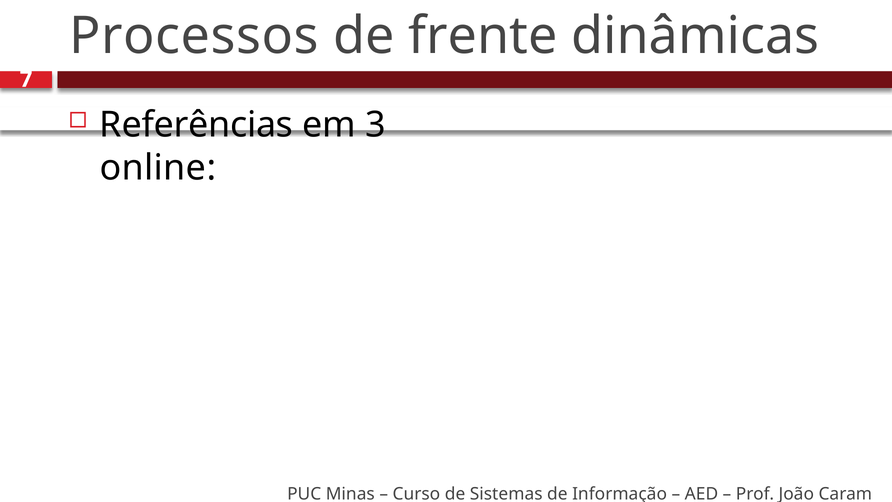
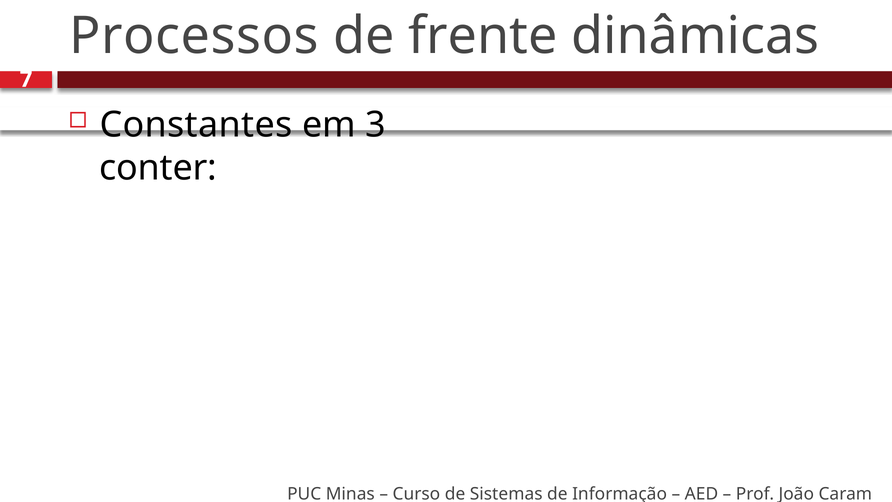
Referências: Referências -> Constantes (196, 125)
online: online -> conter (158, 168)
